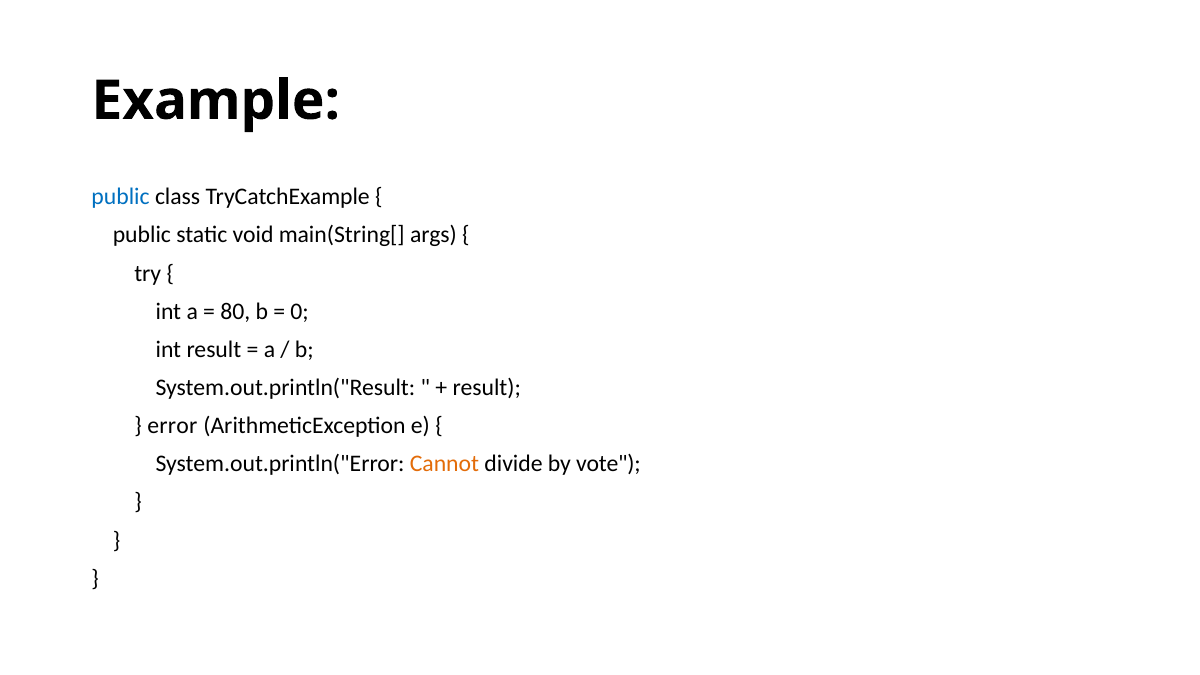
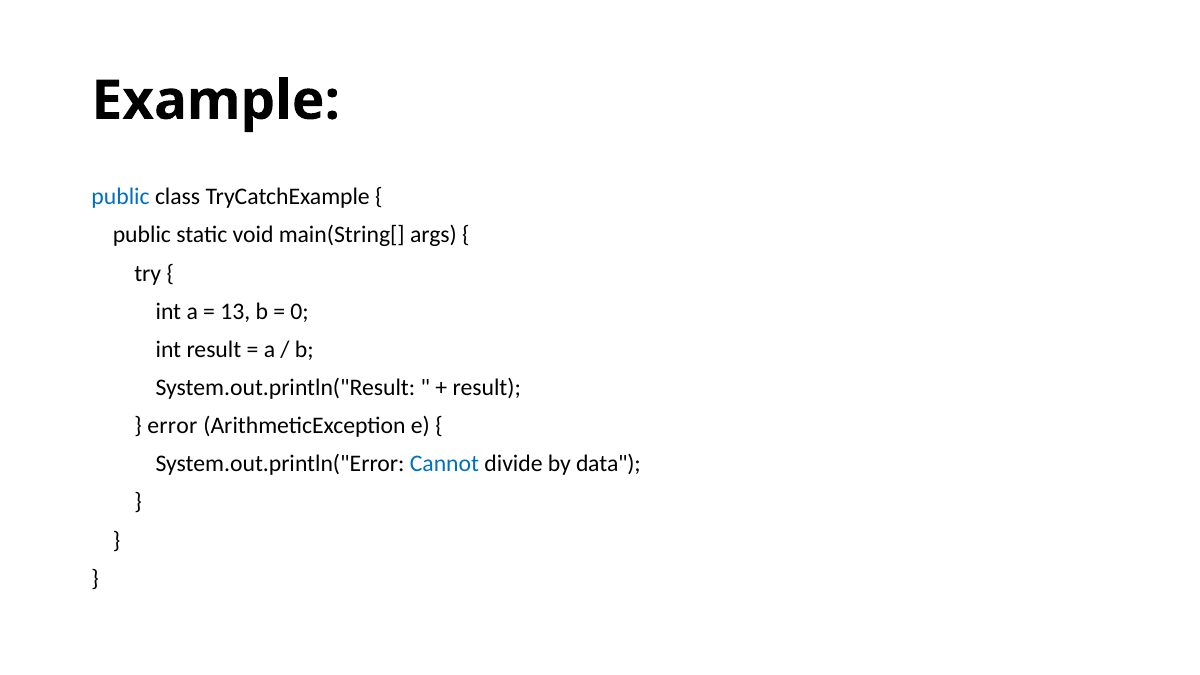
80: 80 -> 13 (235, 311)
Cannot colour: orange -> blue (444, 464)
vote: vote -> data (608, 464)
